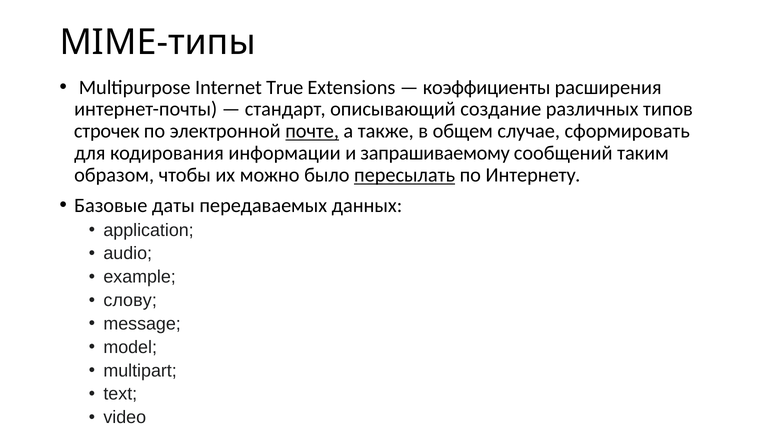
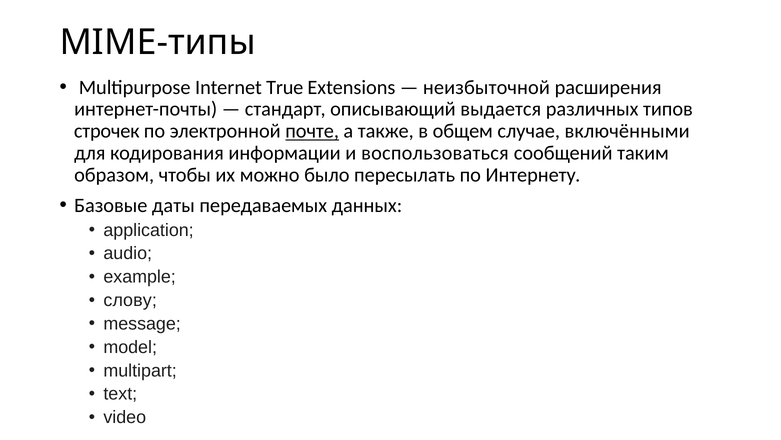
коэффициенты: коэффициенты -> неизбыточной (486, 87)
создание: создание -> выдается (501, 109)
сформировать: сформировать -> включёнными (627, 131)
запрашиваемому: запрашиваемому -> воспользоваться (435, 153)
пересылать underline: present -> none (405, 175)
